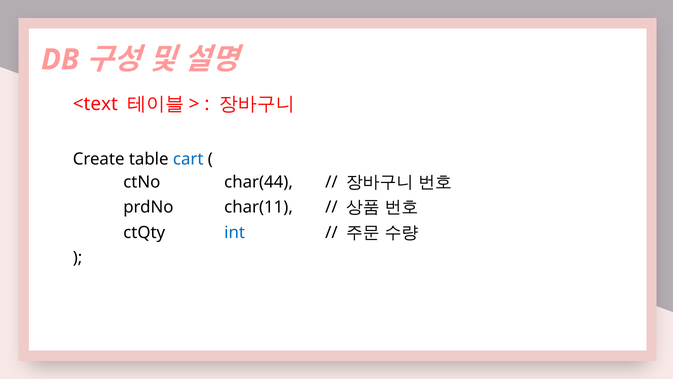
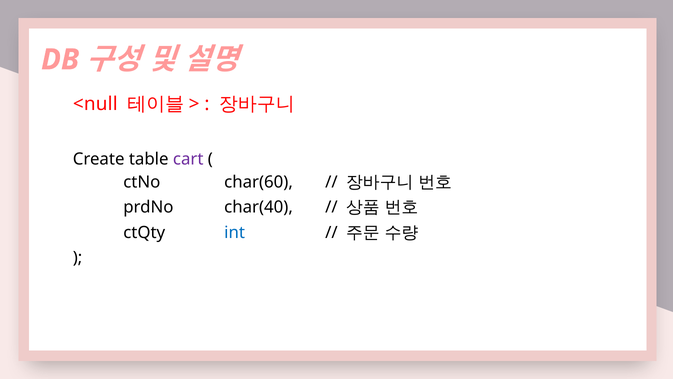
<text: <text -> <null (95, 104)
cart colour: blue -> purple (188, 159)
char(44: char(44 -> char(60 (259, 182)
char(11: char(11 -> char(40 (259, 207)
